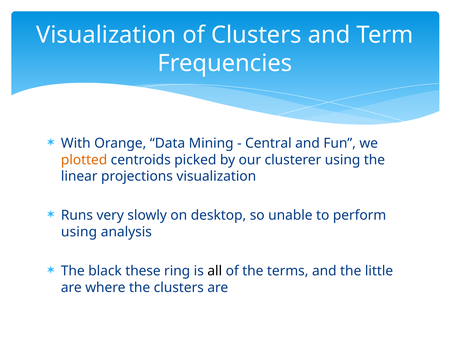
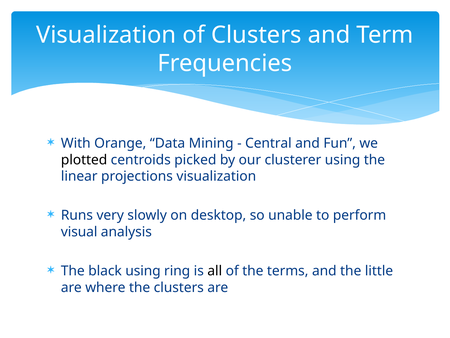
plotted colour: orange -> black (84, 160)
using: using -> visual (79, 232)
black these: these -> using (143, 271)
